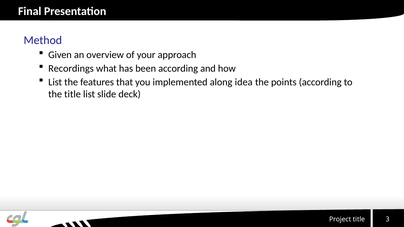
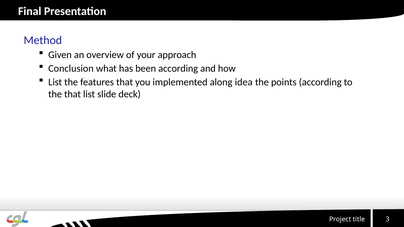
Recordings: Recordings -> Conclusion (71, 69)
the title: title -> that (73, 94)
